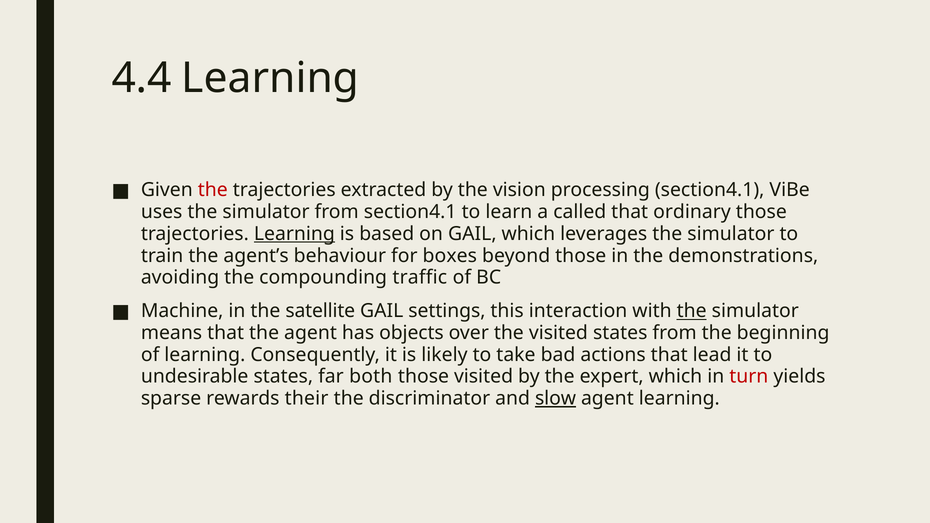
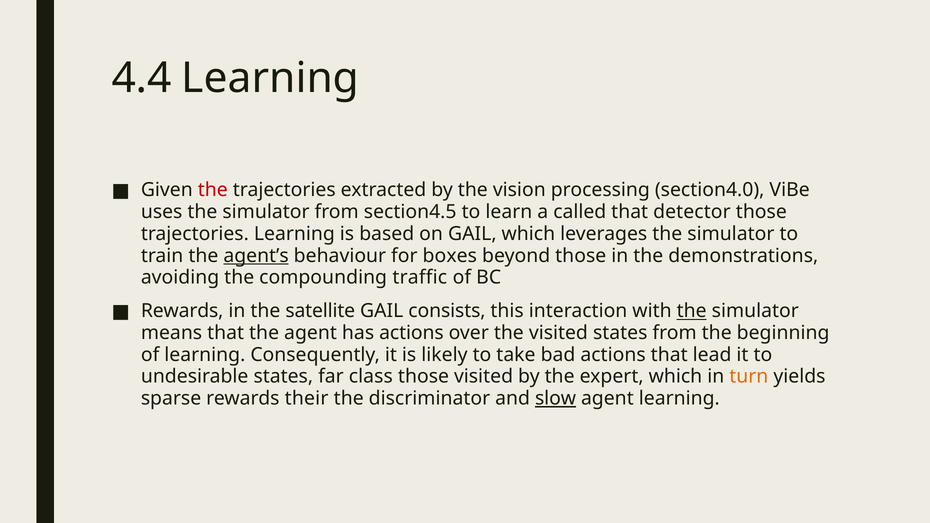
processing section4.1: section4.1 -> section4.0 (710, 190)
from section4.1: section4.1 -> section4.5 (410, 212)
ordinary: ordinary -> detector (692, 212)
Learning underline: present -> none (294, 234)
agent’s underline: none -> present (256, 256)
Machine: Machine -> Rewards (182, 311)
settings: settings -> consists (447, 311)
has objects: objects -> actions (411, 333)
both: both -> class (371, 377)
turn colour: red -> orange (749, 377)
